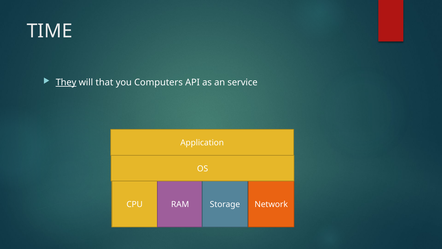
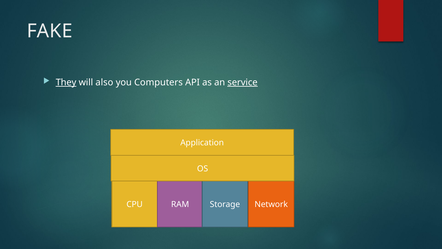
TIME: TIME -> FAKE (50, 31)
that: that -> also (104, 82)
service underline: none -> present (243, 82)
